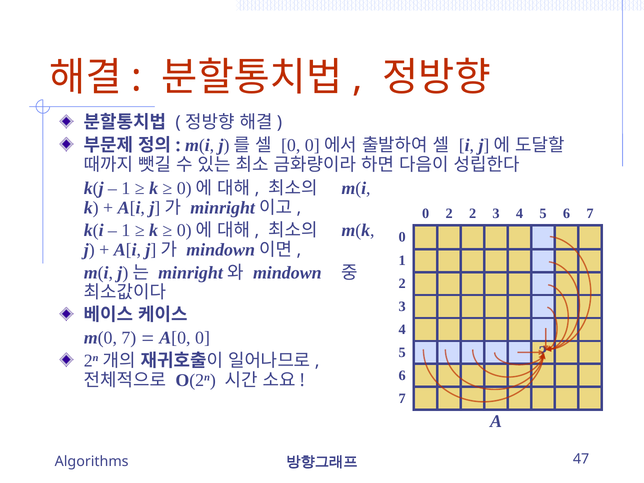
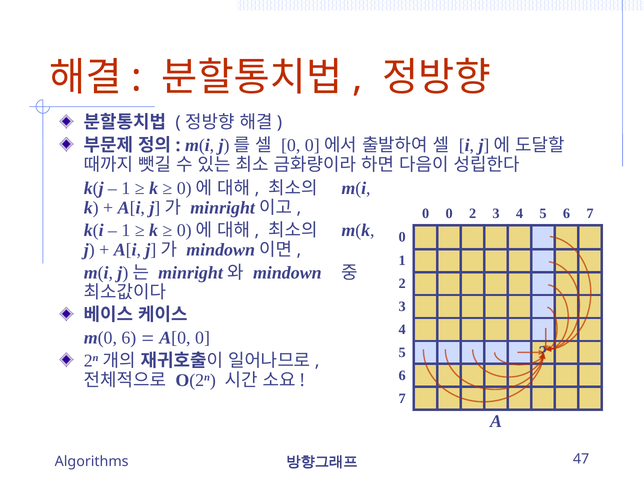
0 2: 2 -> 0 (449, 214)
m(0 7: 7 -> 6 (129, 338)
